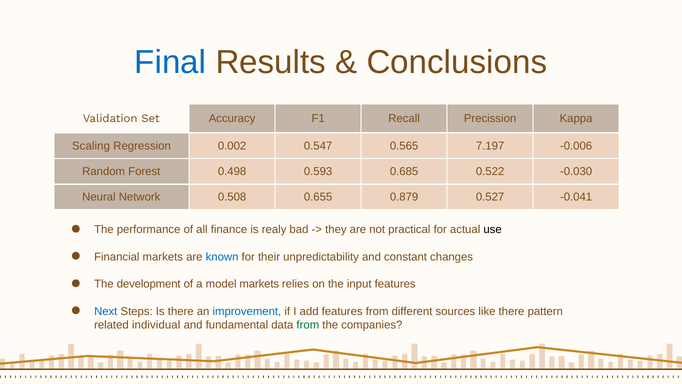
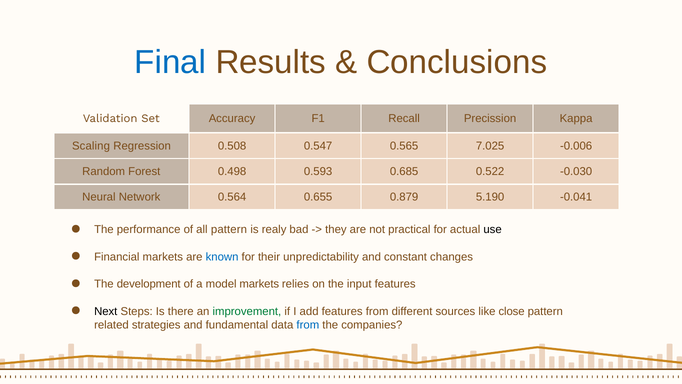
0.002: 0.002 -> 0.508 (232, 146)
7.197: 7.197 -> 7.025 (490, 146)
0.508: 0.508 -> 0.564 (232, 197)
0.527: 0.527 -> 5.190 (490, 197)
all finance: finance -> pattern (229, 229)
Next colour: blue -> black (106, 311)
improvement colour: blue -> green (247, 311)
like there: there -> close (512, 311)
individual: individual -> strategies (156, 325)
from colour: green -> blue (308, 325)
